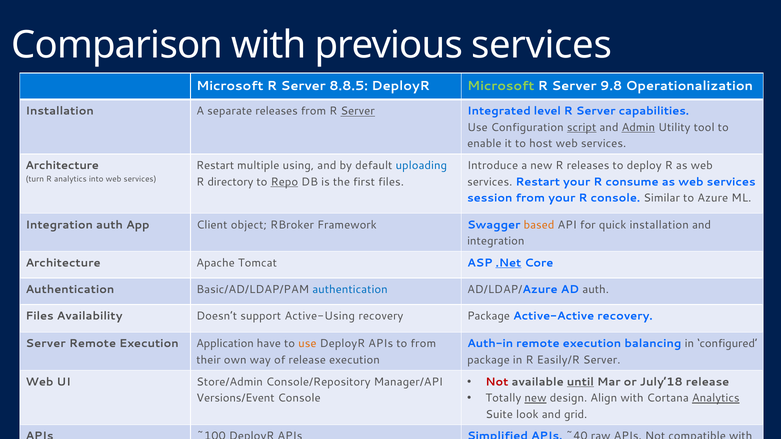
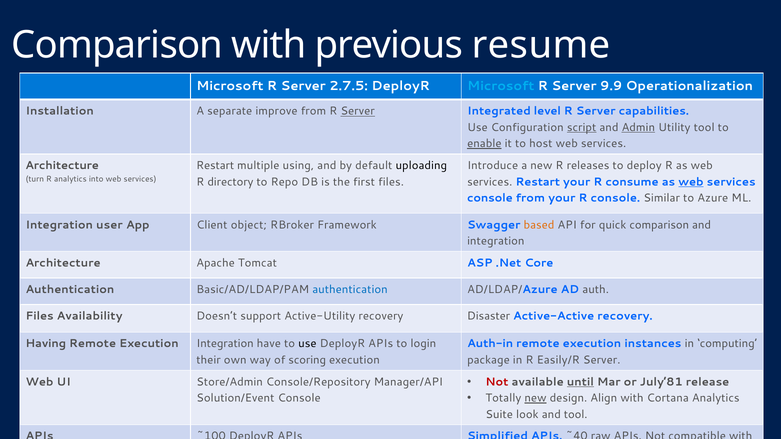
previous services: services -> resume (541, 45)
8.8.5: 8.8.5 -> 2.7.5 (349, 86)
Microsoft colour: light green -> light blue (501, 86)
9.8: 9.8 -> 9.9 (611, 86)
separate releases: releases -> improve (276, 111)
enable underline: none -> present (484, 144)
uploading colour: blue -> black (421, 166)
Repo underline: present -> none (284, 182)
web underline: none -> present (691, 182)
session: session -> console (490, 198)
Integration auth: auth -> user (109, 225)
quick installation: installation -> comparison (659, 225)
.Net underline: present -> none (509, 263)
Active-Using: Active-Using -> Active-Utility (320, 316)
recovery Package: Package -> Disaster (489, 316)
Server: Server -> Having (46, 344)
Execution Application: Application -> Integration (225, 344)
use colour: orange -> black (307, 344)
to from: from -> login (423, 344)
balancing: balancing -> instances (653, 344)
configured: configured -> computing (727, 344)
of release: release -> scoring (307, 360)
July’18: July’18 -> July’81 (661, 382)
Analytics underline: present -> none (716, 398)
Versions/Event: Versions/Event -> Solution/Event (235, 398)
and grid: grid -> tool (576, 415)
